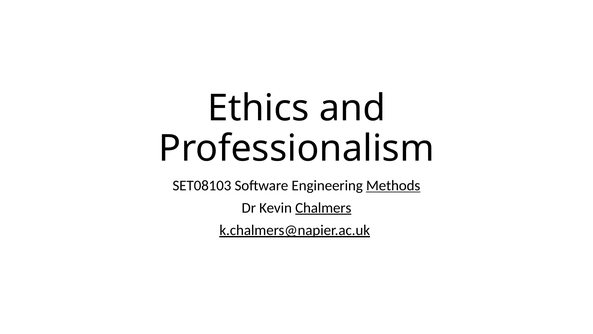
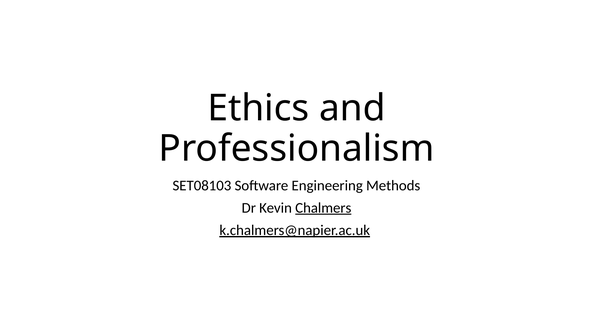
Methods underline: present -> none (393, 185)
